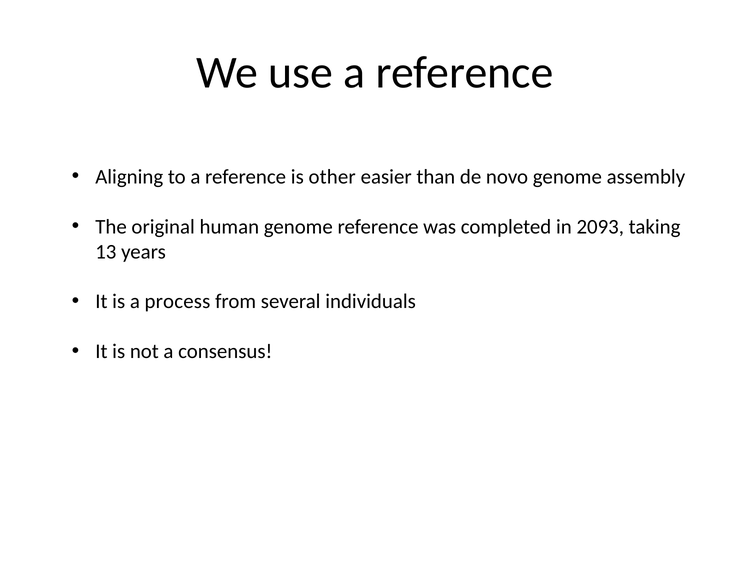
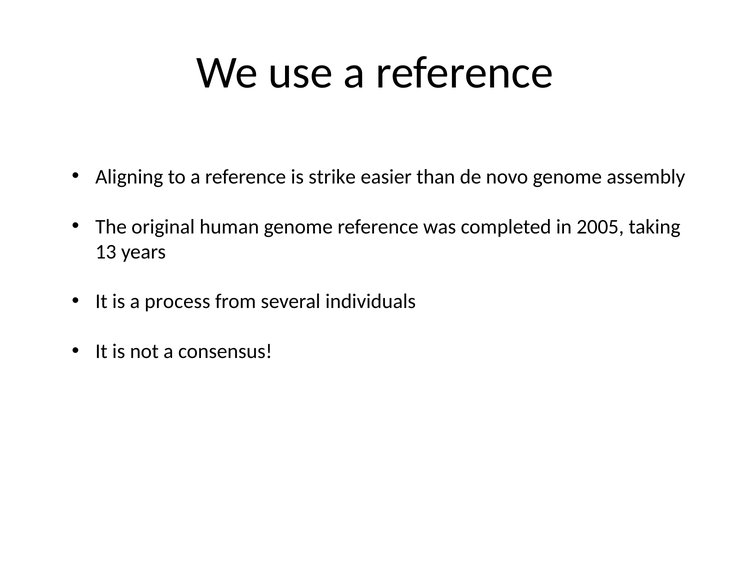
other: other -> strike (332, 177)
2093: 2093 -> 2005 (600, 227)
